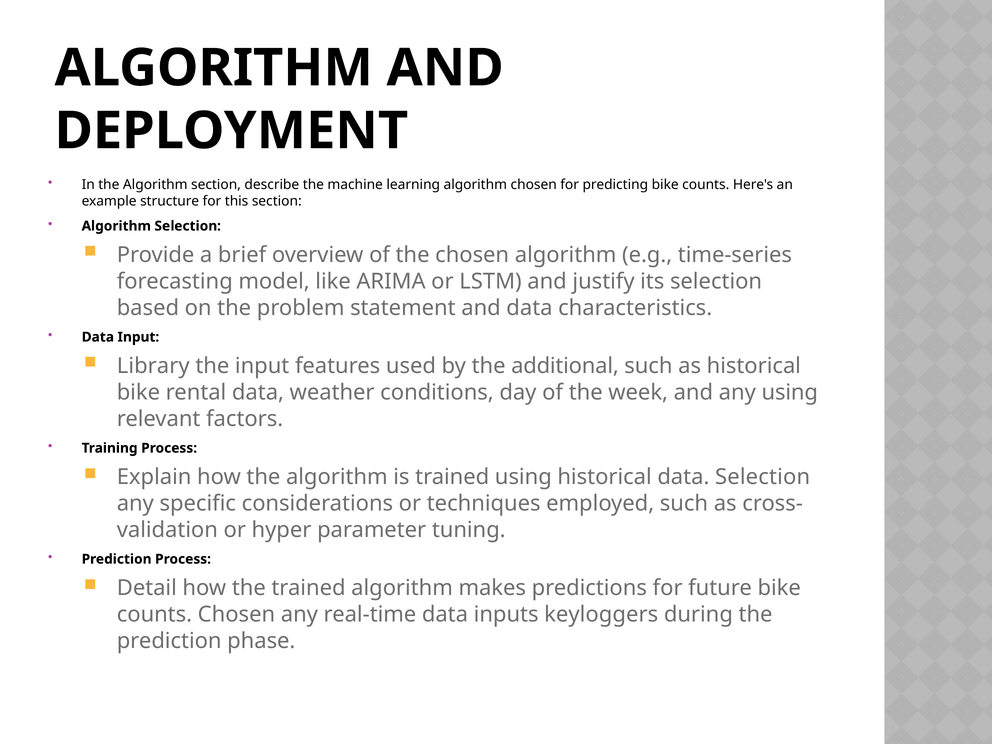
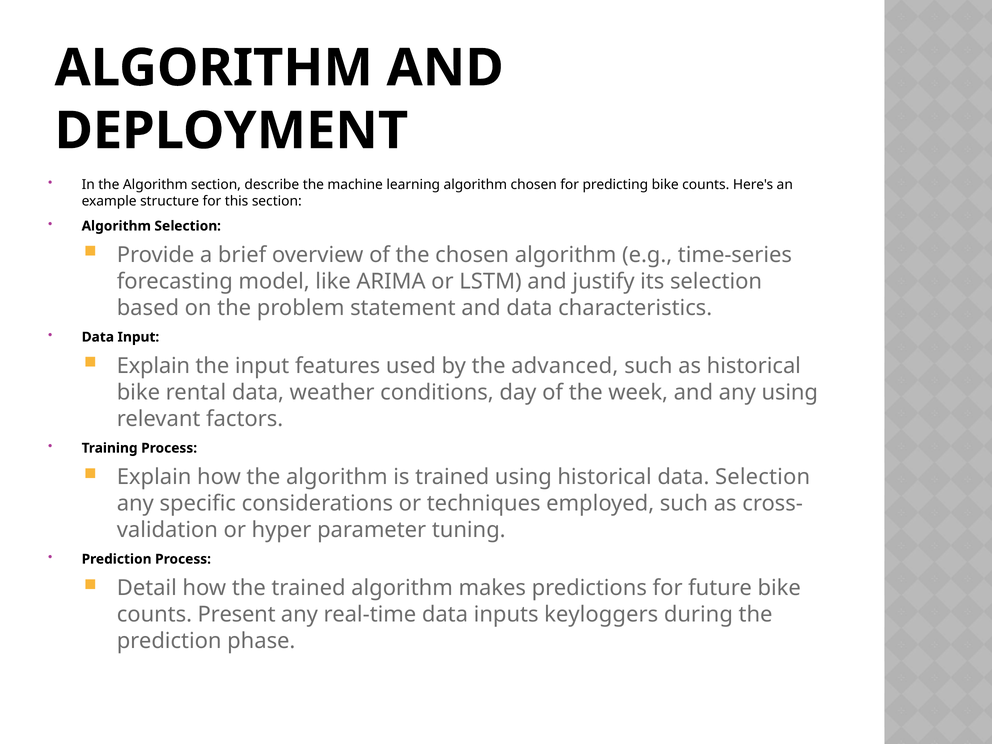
Library: Library -> Explain (153, 366)
additional: additional -> advanced (565, 366)
counts Chosen: Chosen -> Present (237, 615)
